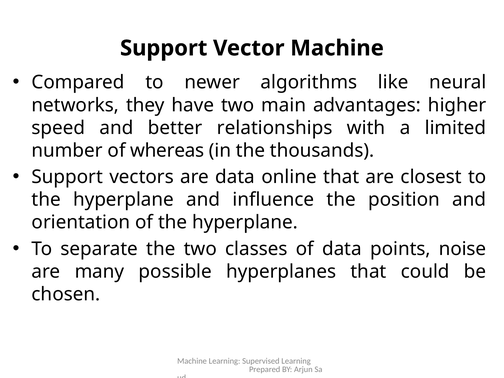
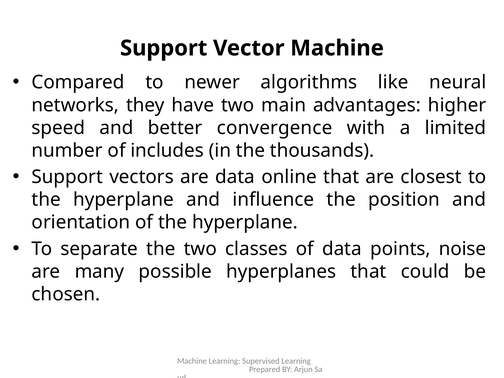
relationships: relationships -> convergence (275, 128)
whereas: whereas -> includes (167, 150)
